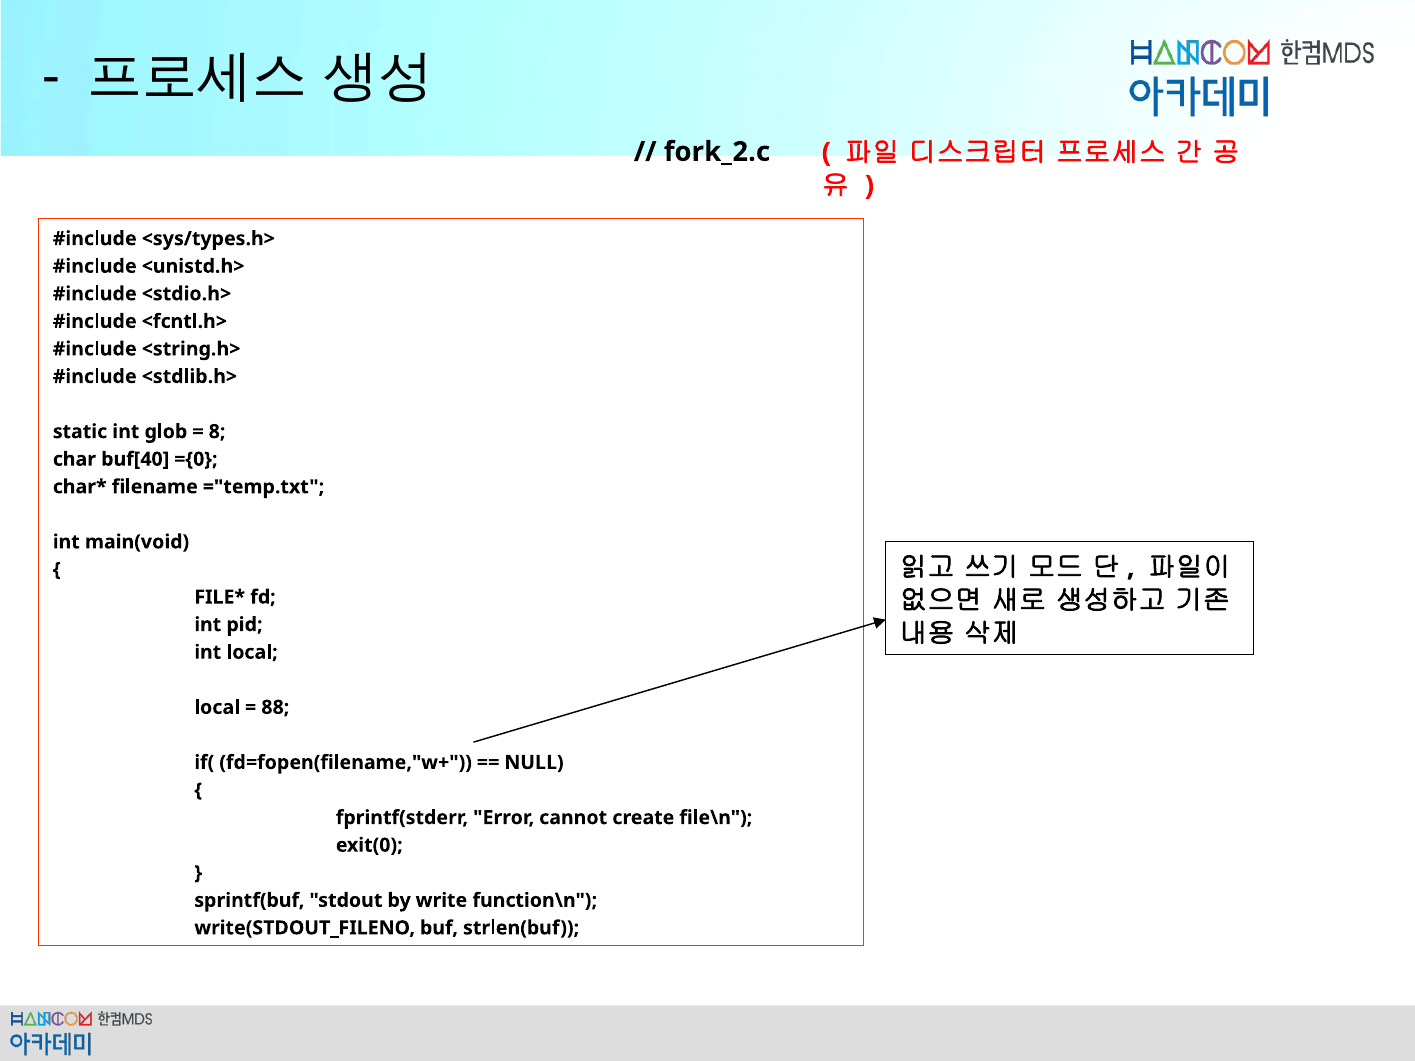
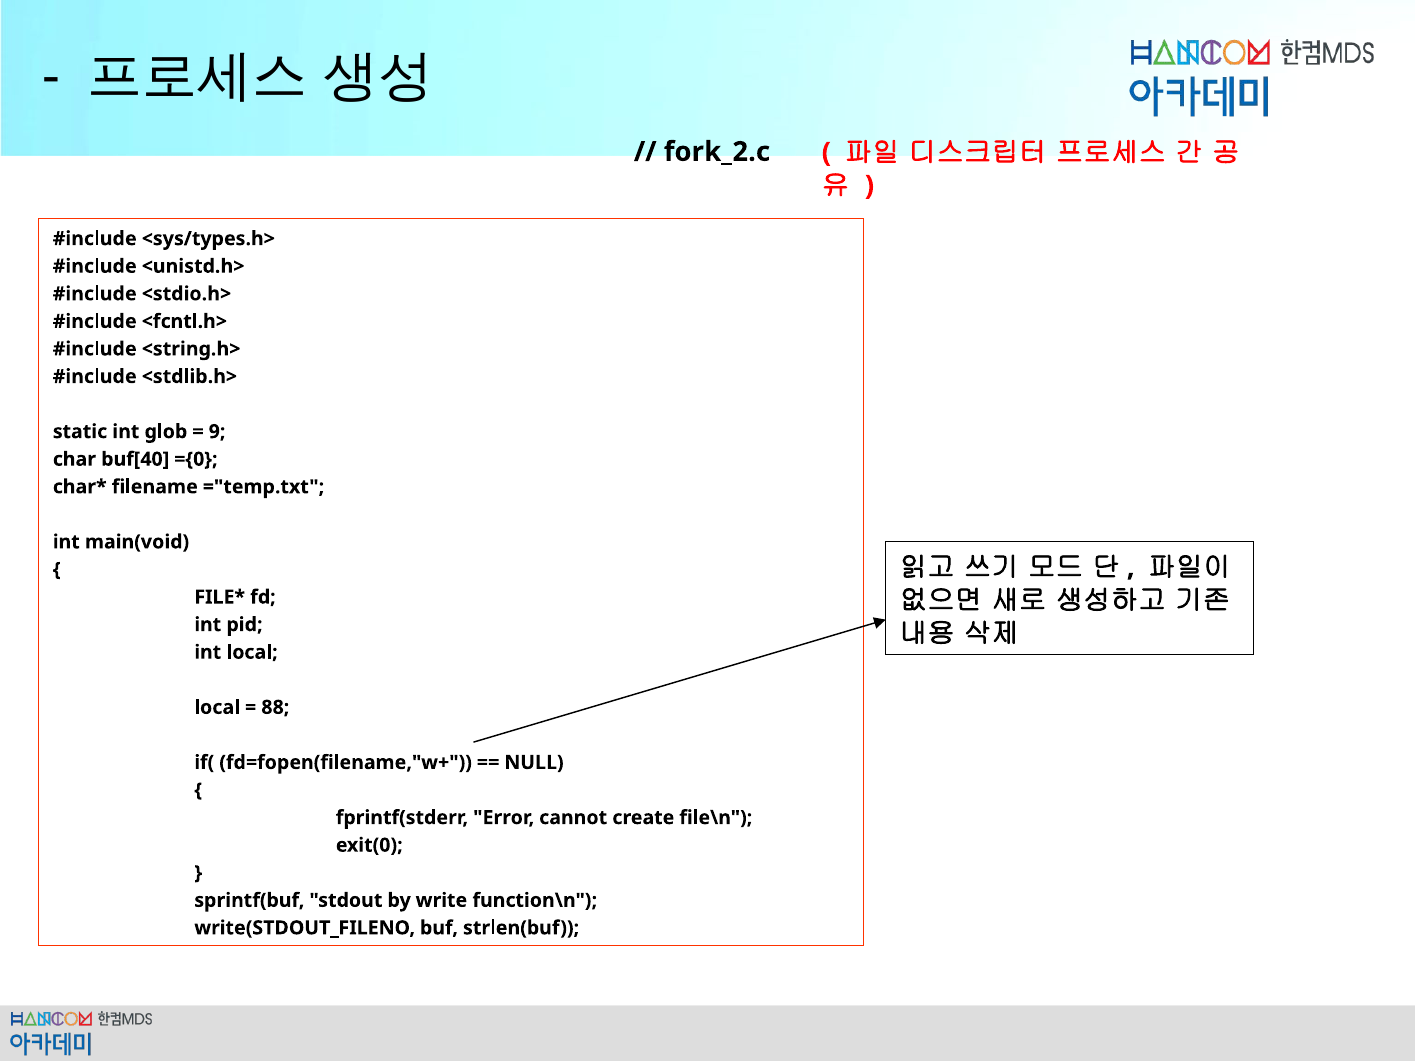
8: 8 -> 9 (217, 432)
